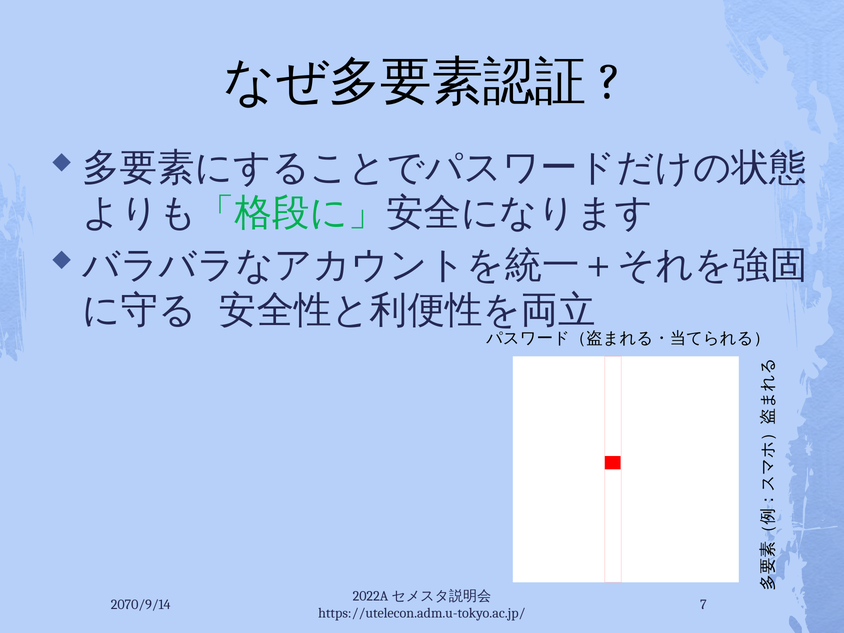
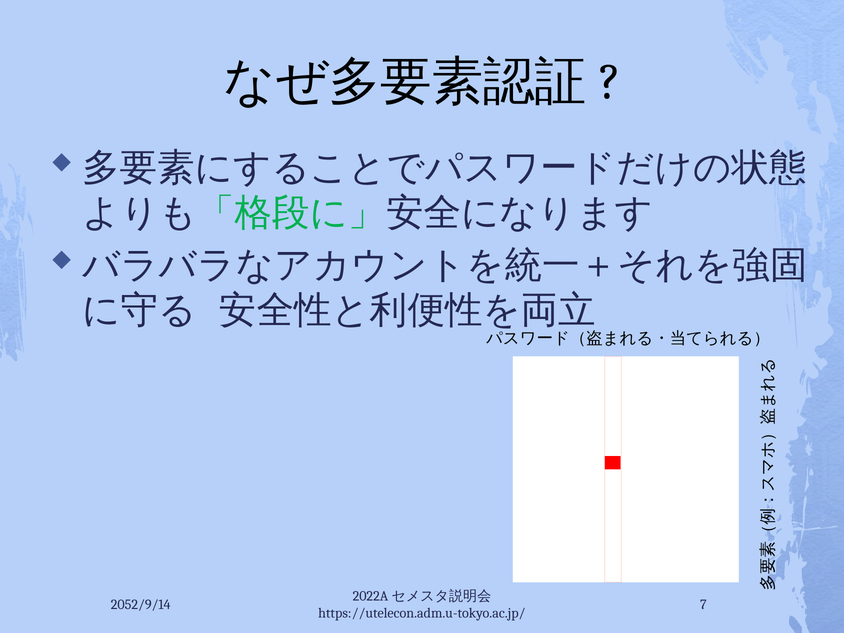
2070/9/14: 2070/9/14 -> 2052/9/14 (141, 605)
